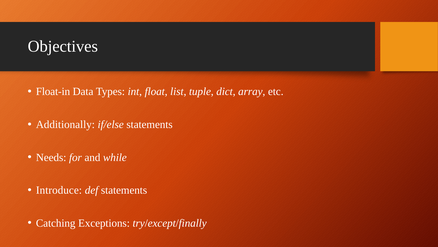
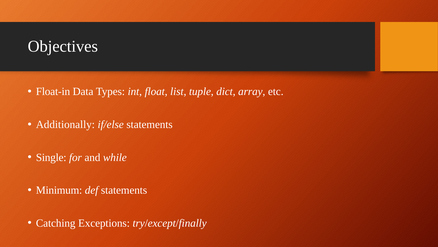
Needs: Needs -> Single (51, 157)
Introduce: Introduce -> Minimum (59, 190)
